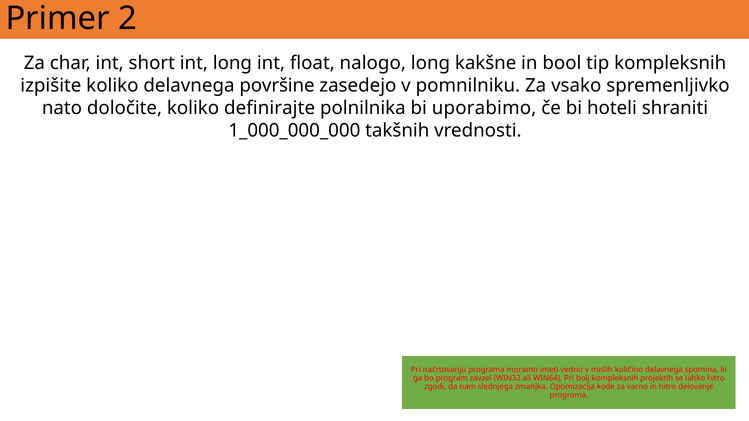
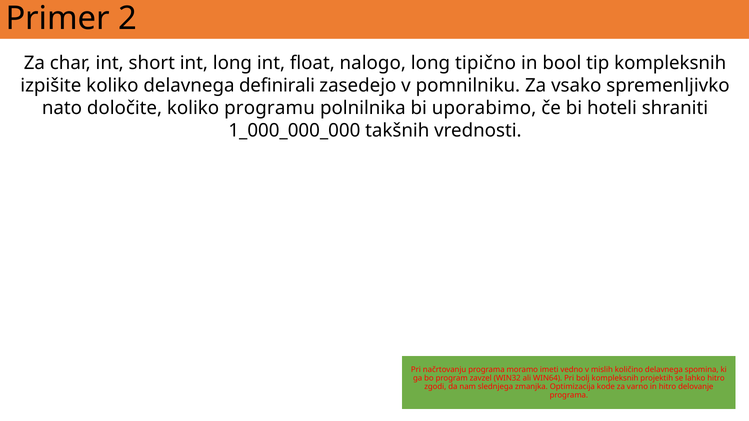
kakšne: kakšne -> tipično (486, 63)
površine: površine -> definirali (277, 86)
definirajte: definirajte -> programu (270, 108)
